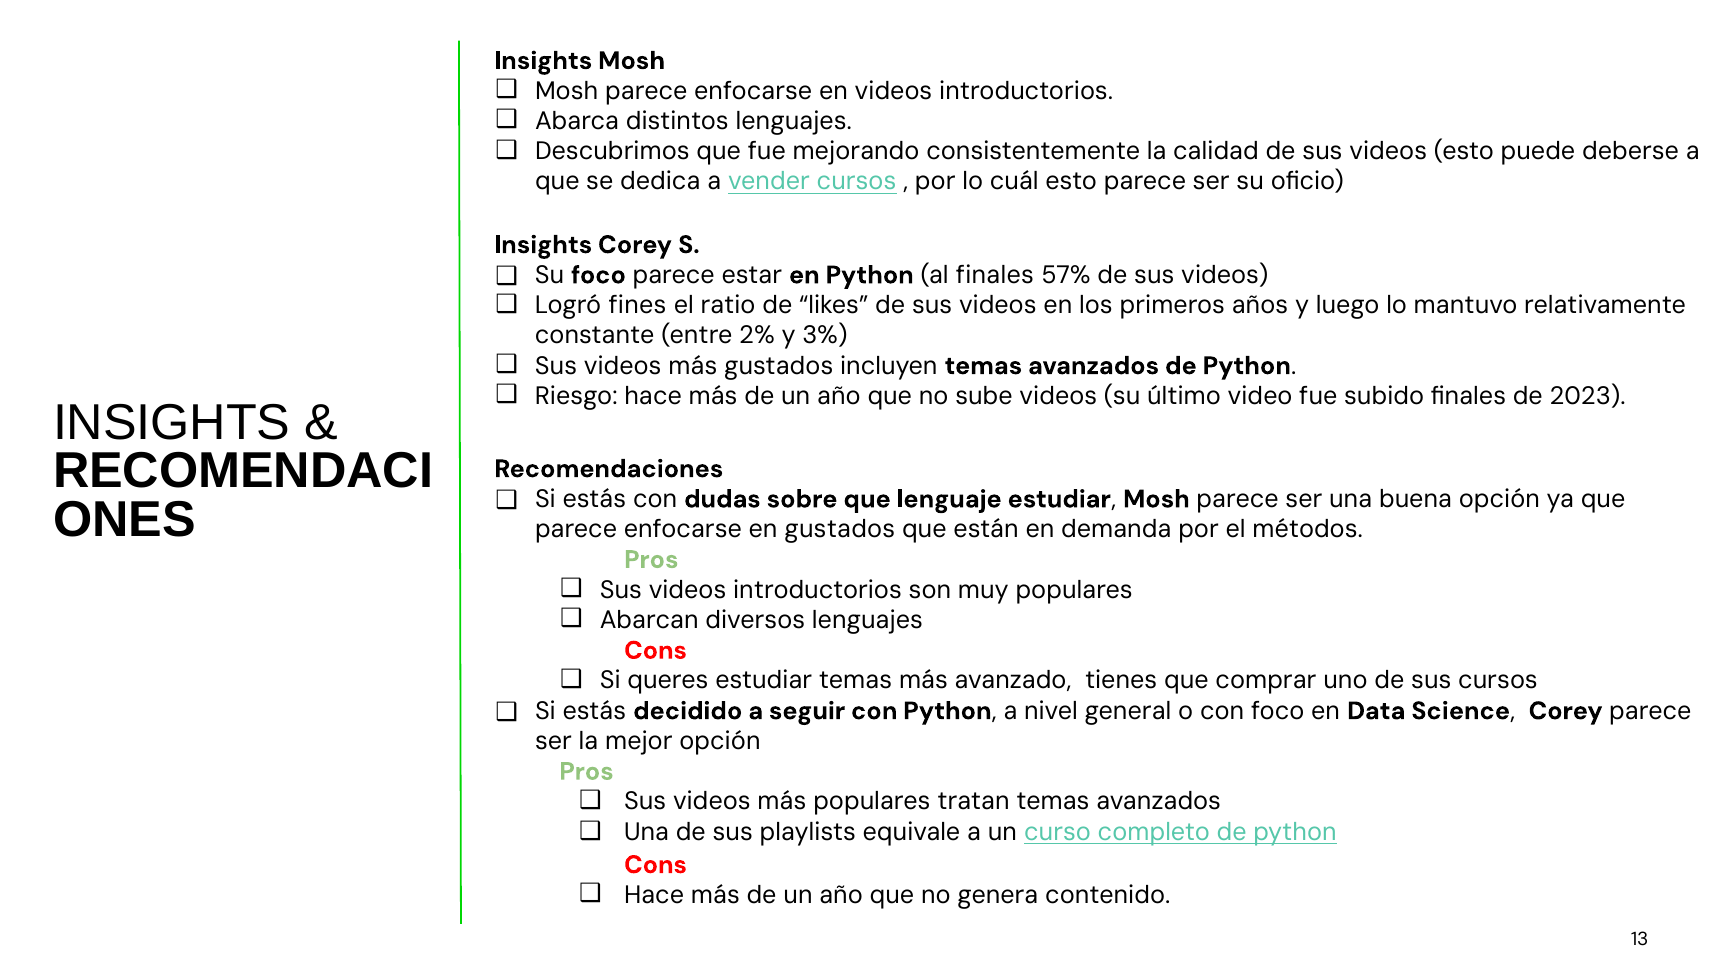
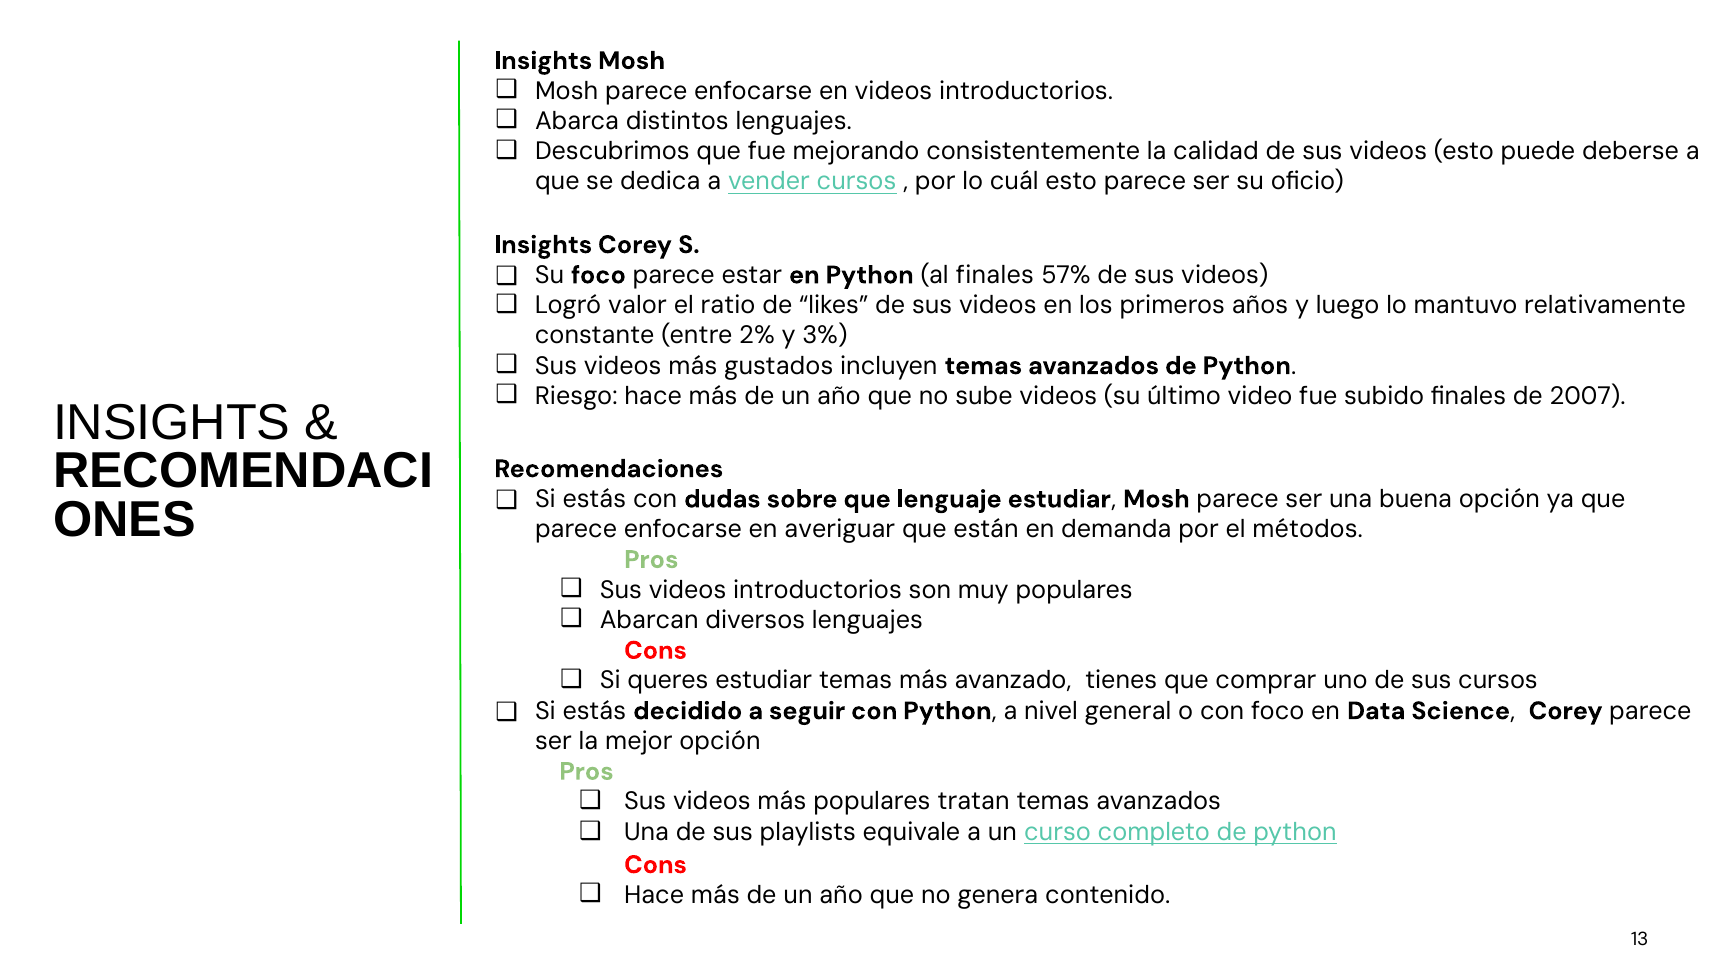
fines: fines -> valor (638, 305)
2023: 2023 -> 2007 (1588, 396)
en gustados: gustados -> averiguar (840, 529)
